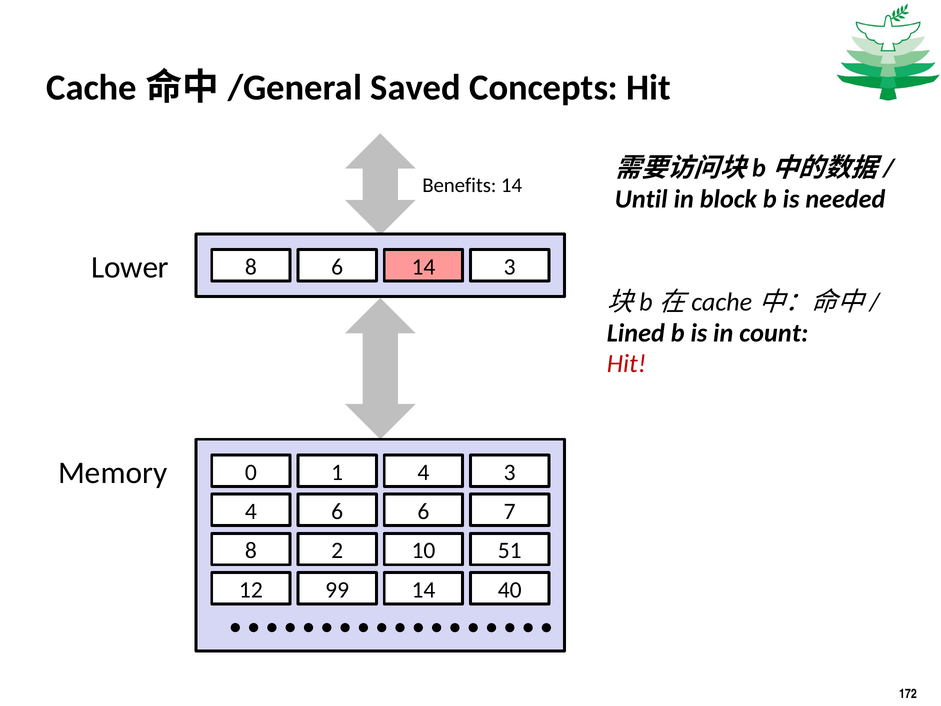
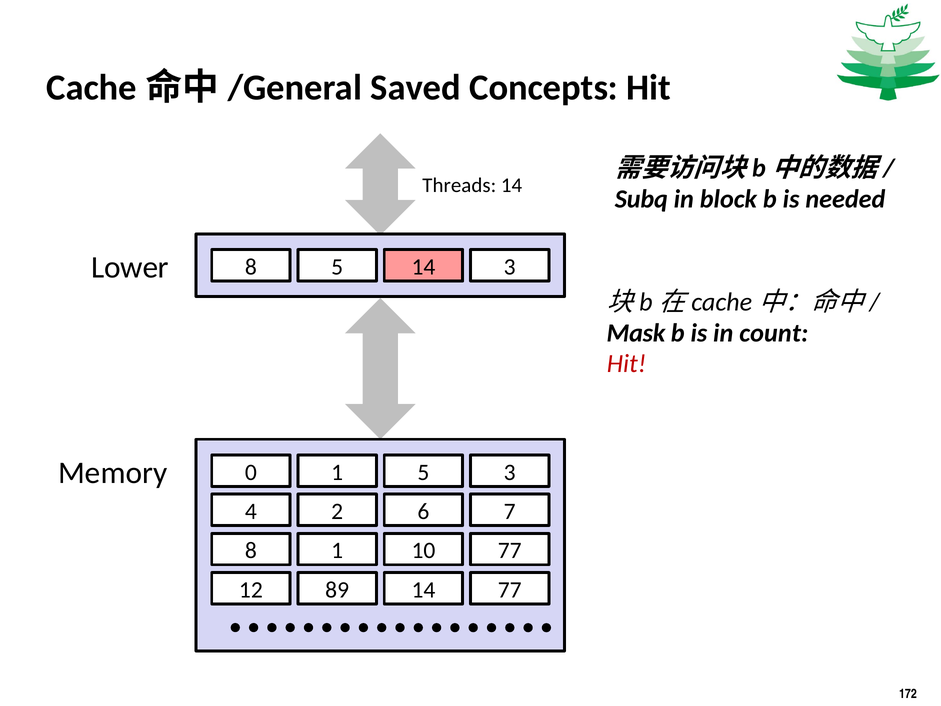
Benefits: Benefits -> Threads (459, 185)
Until: Until -> Subq (641, 199)
8 6: 6 -> 5 (337, 267)
Lined: Lined -> Mask (636, 333)
1 4: 4 -> 5 (423, 472)
4 6: 6 -> 2 (337, 511)
8 2: 2 -> 1 (337, 551)
10 51: 51 -> 77 (510, 551)
99: 99 -> 89 (337, 590)
14 40: 40 -> 77 (510, 590)
